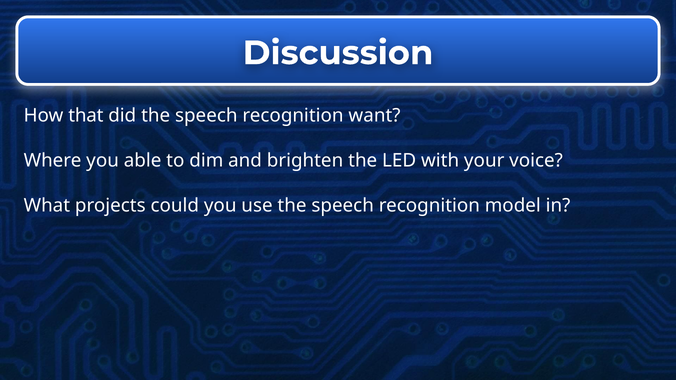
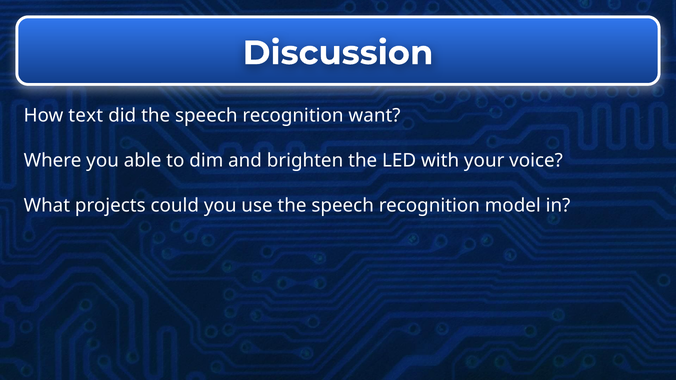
that: that -> text (86, 116)
